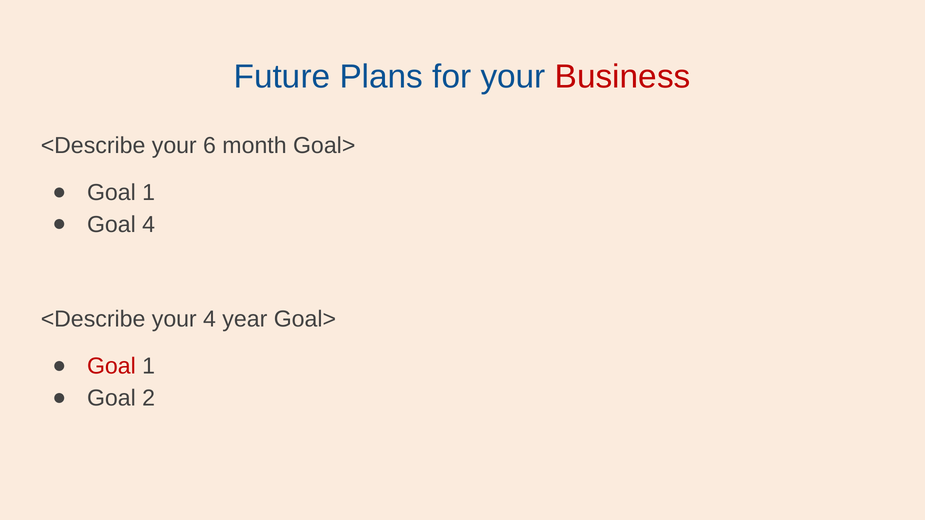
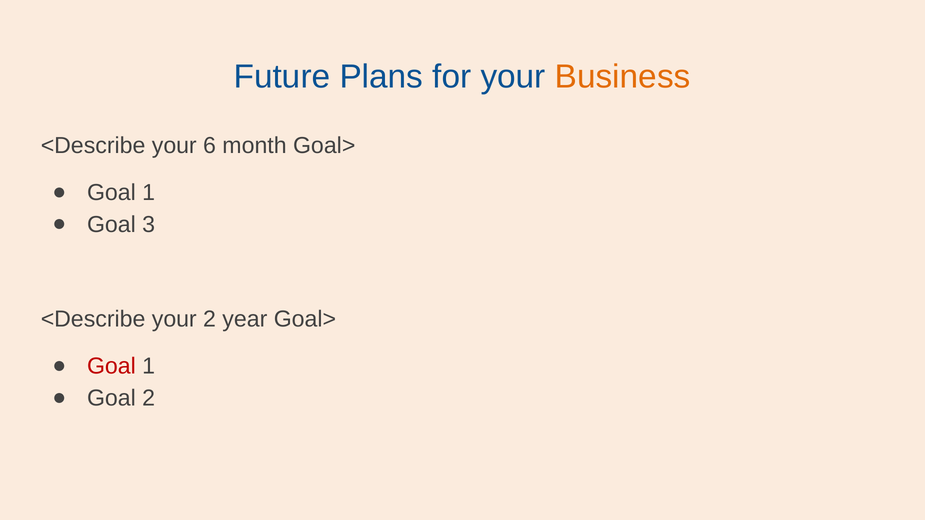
Business colour: red -> orange (623, 77)
Goal 4: 4 -> 3 (149, 225)
your 4: 4 -> 2 (210, 319)
